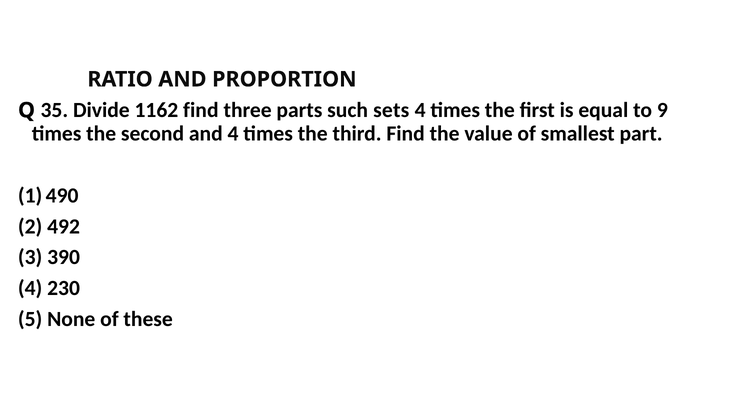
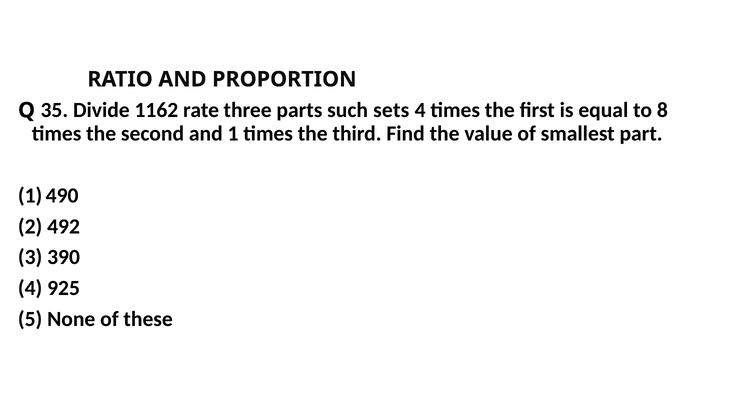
1162 find: find -> rate (201, 110)
9: 9 -> 8 (662, 110)
and 4: 4 -> 1 (233, 134)
230: 230 -> 925 (64, 288)
